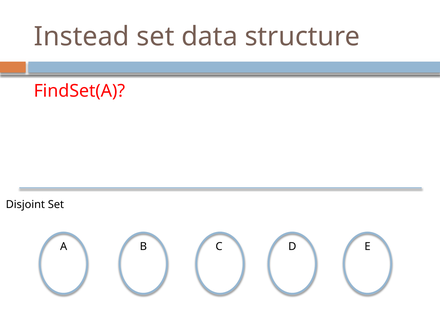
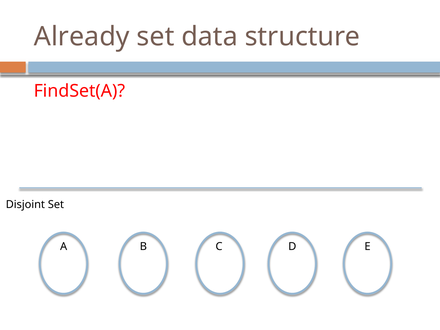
Instead: Instead -> Already (82, 37)
